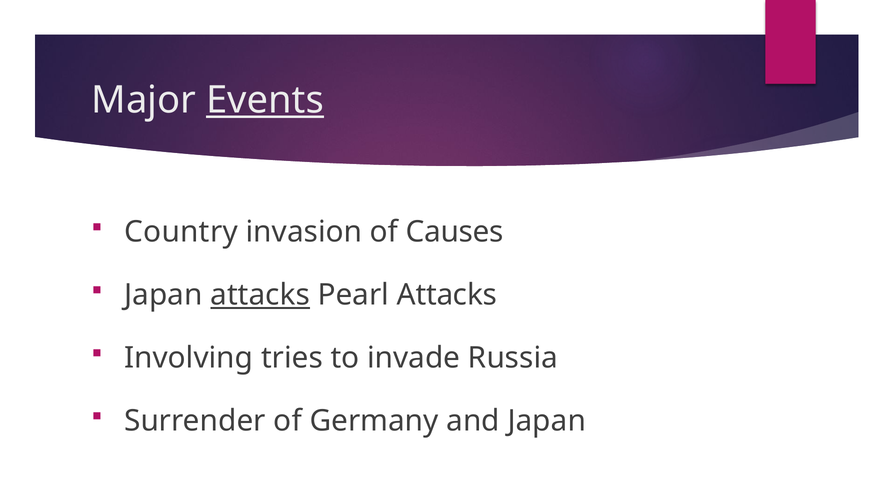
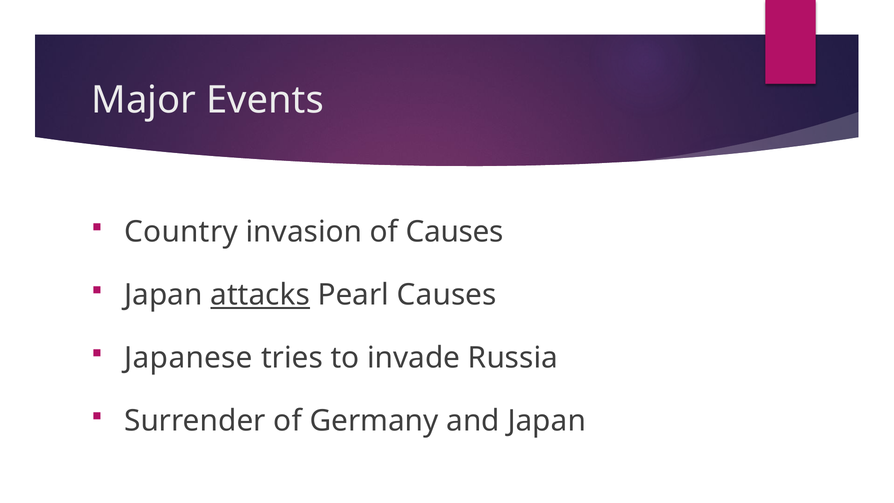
Events underline: present -> none (265, 100)
Pearl Attacks: Attacks -> Causes (447, 295)
Involving: Involving -> Japanese (189, 358)
